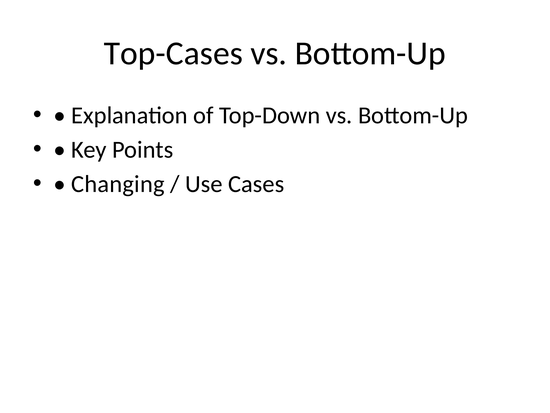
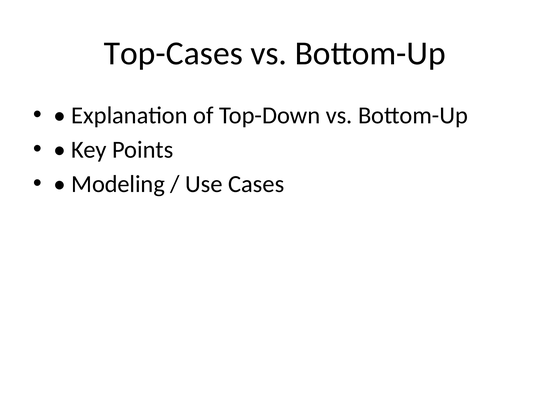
Changing: Changing -> Modeling (118, 184)
